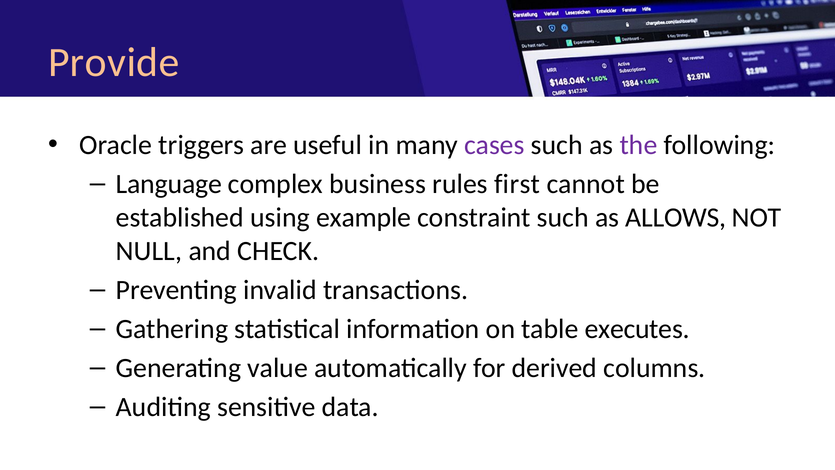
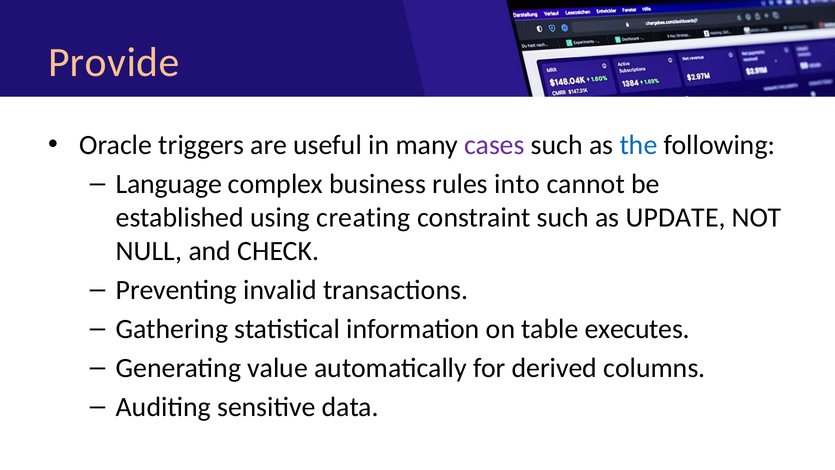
the colour: purple -> blue (638, 145)
first: first -> into (517, 184)
example: example -> creating (363, 218)
ALLOWS: ALLOWS -> UPDATE (676, 218)
